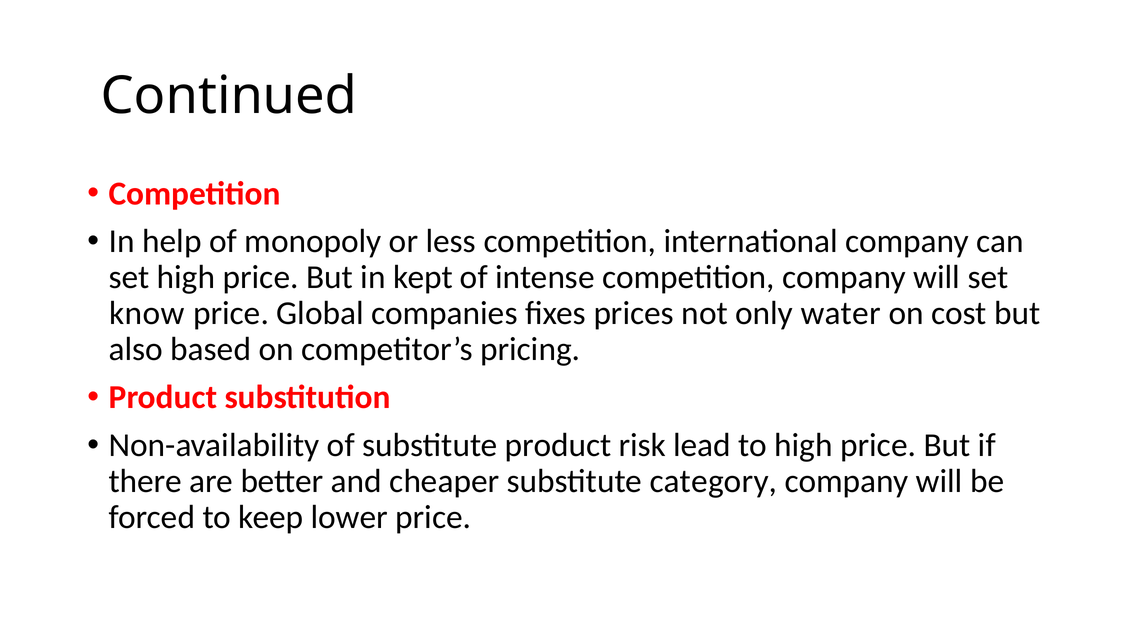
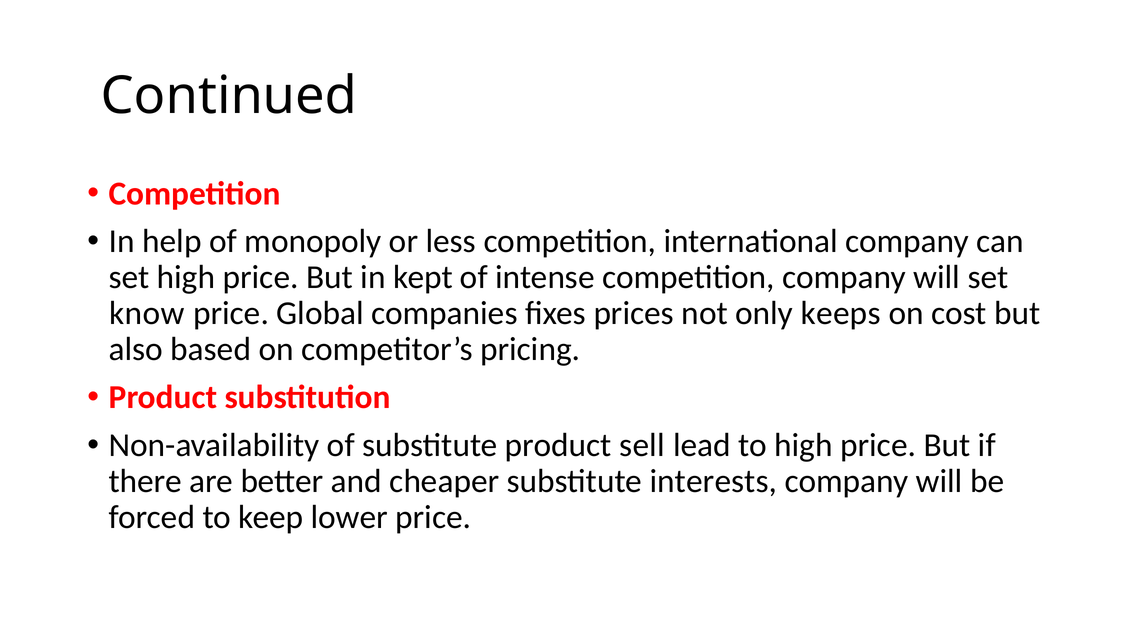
water: water -> keeps (841, 313)
risk: risk -> sell (642, 445)
category: category -> interests (713, 481)
